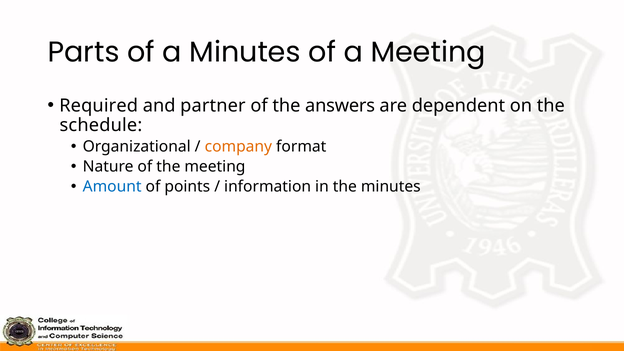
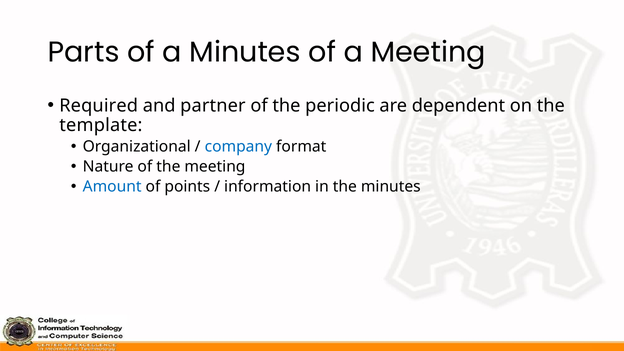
answers: answers -> periodic (340, 106)
schedule: schedule -> template (101, 125)
company colour: orange -> blue (238, 147)
